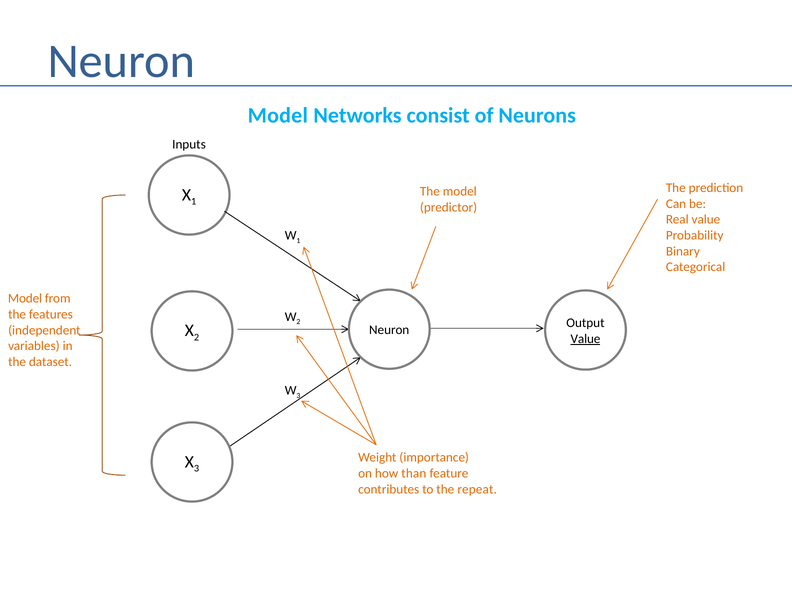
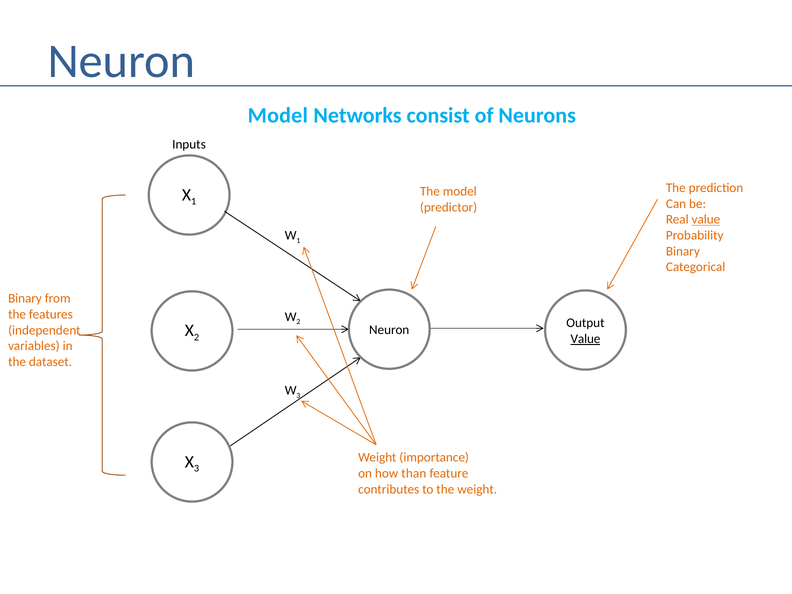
value underline: none -> present (706, 220)
Model: Model -> Binary (25, 299)
the repeat: repeat -> weight (477, 489)
